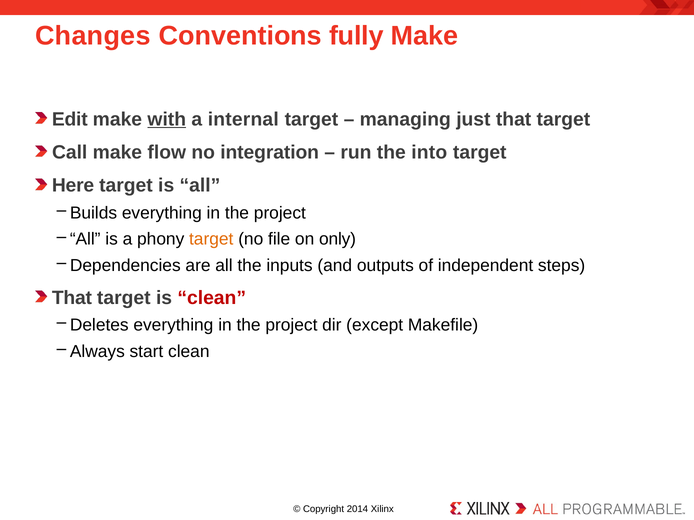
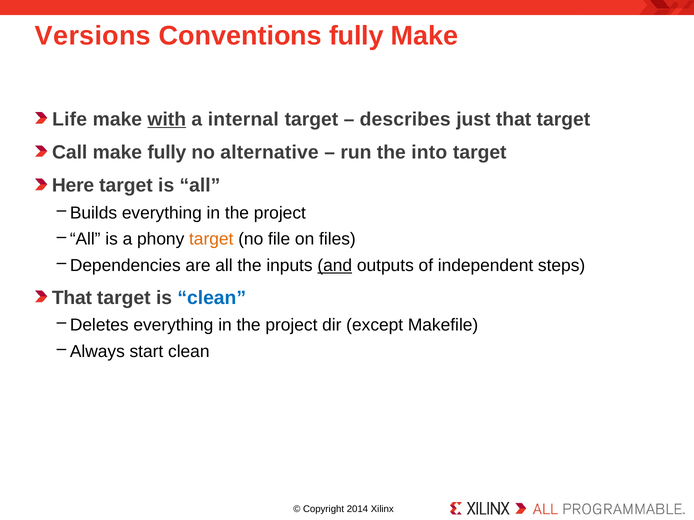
Changes: Changes -> Versions (93, 36)
Edit: Edit -> Life (70, 119)
managing: managing -> describes (405, 119)
make flow: flow -> fully (167, 153)
integration: integration -> alternative (270, 153)
only: only -> files (337, 239)
and underline: none -> present (335, 266)
clean colour: red -> blue (212, 298)
